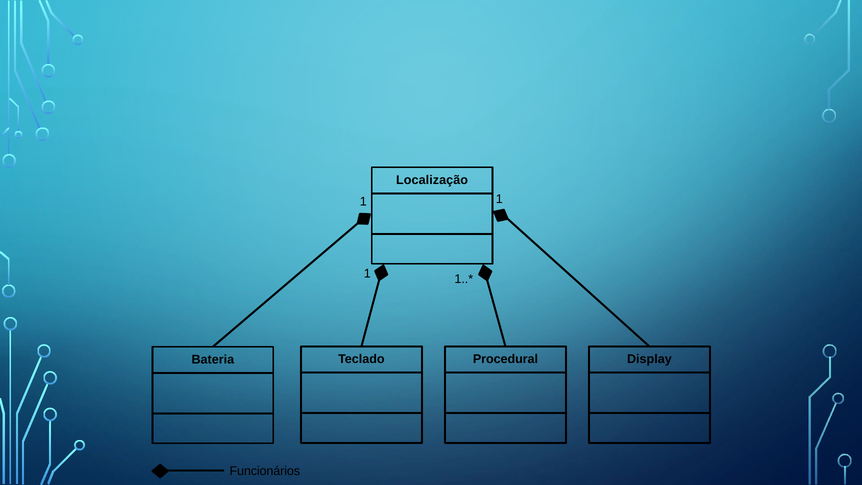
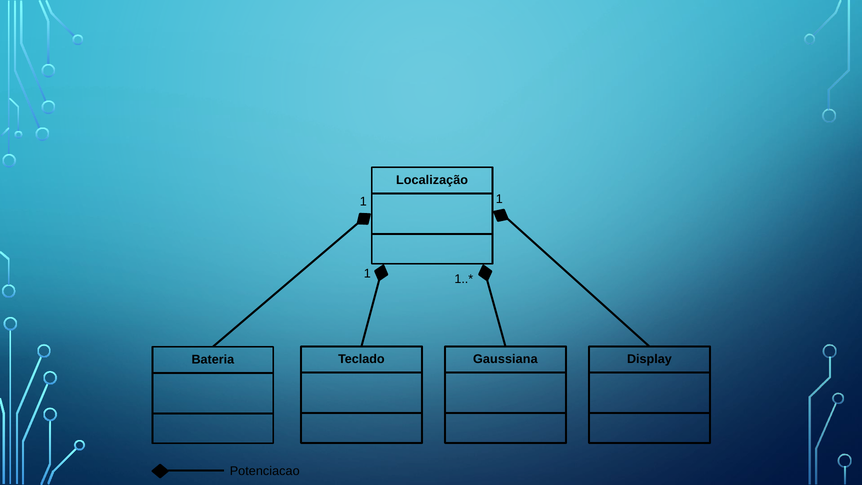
Procedural: Procedural -> Gaussiana (505, 359)
Funcionários: Funcionários -> Potenciacao (265, 471)
